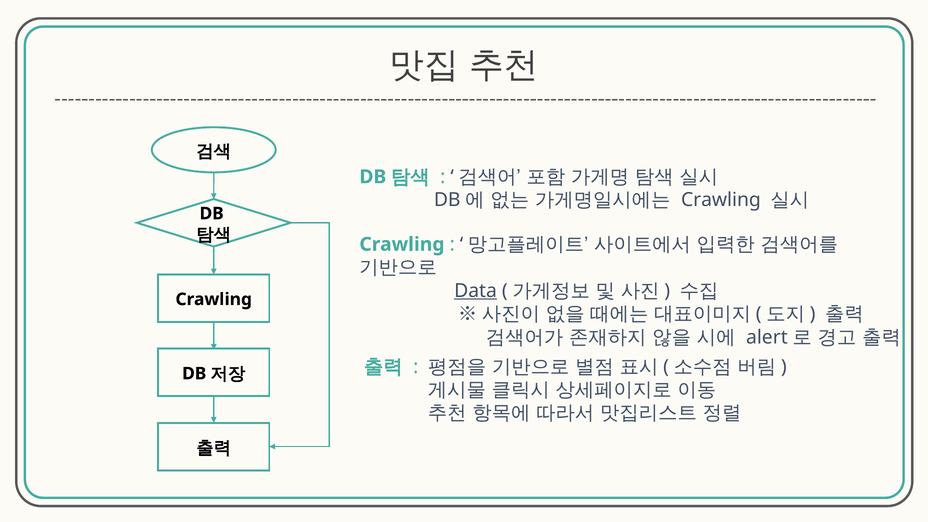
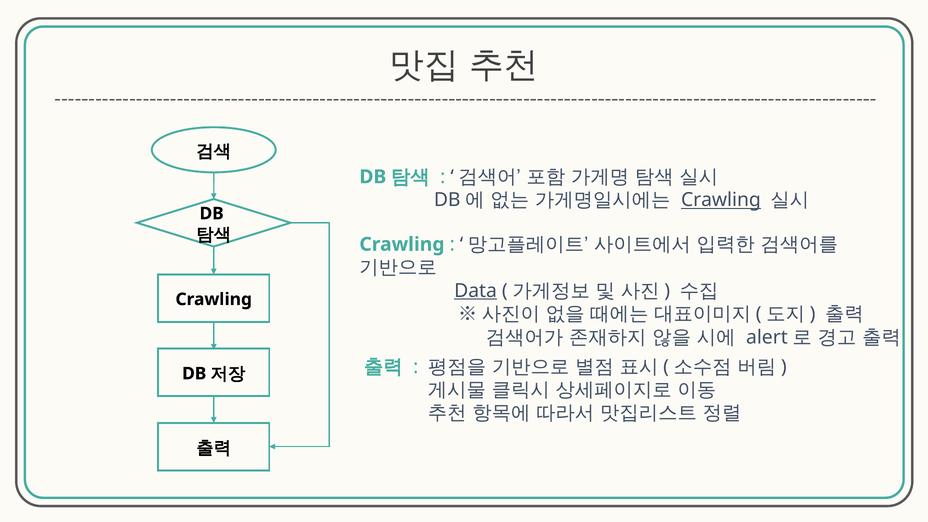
Crawling underline: none -> present (721, 200)
